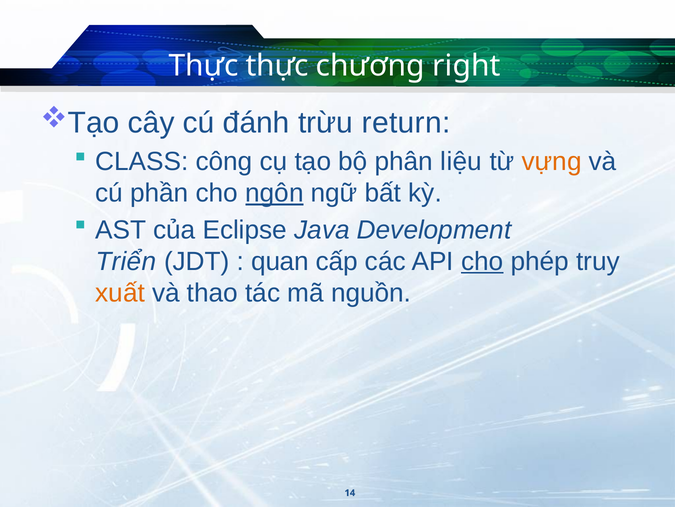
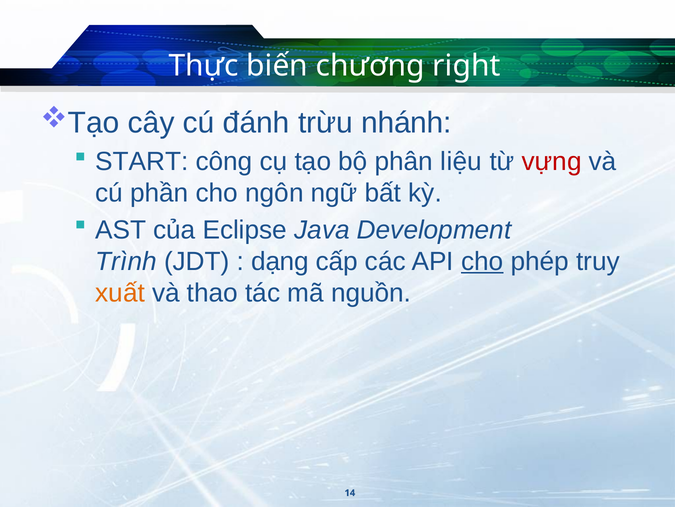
Thực thực: thực -> biến (277, 66)
return: return -> nhánh (406, 123)
CLASS: CLASS -> START (142, 161)
vựng colour: orange -> red (552, 161)
ngôn underline: present -> none (274, 193)
Triển: Triển -> Trình (126, 261)
quan: quan -> dạng (280, 261)
